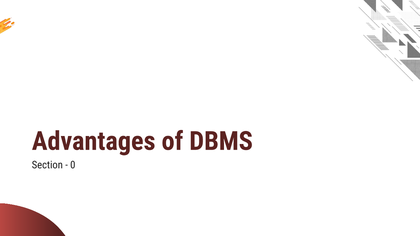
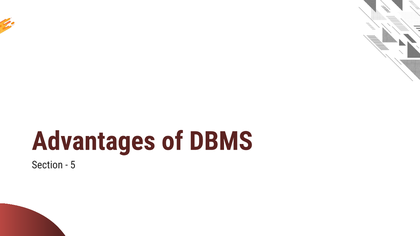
0: 0 -> 5 (73, 165)
